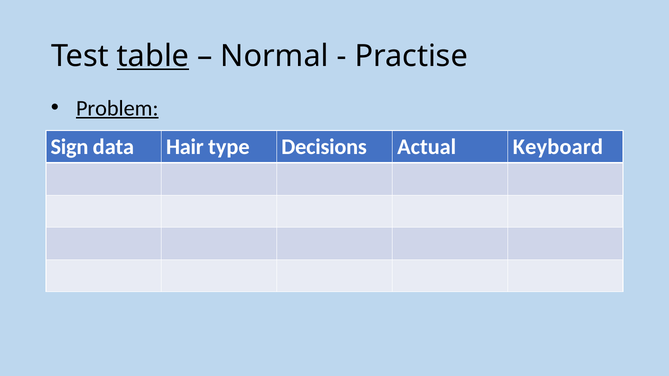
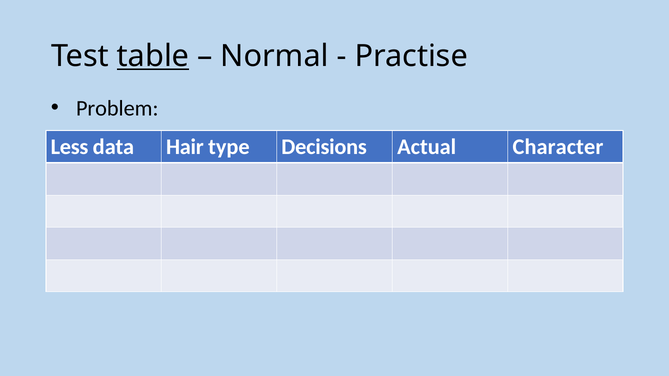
Problem underline: present -> none (117, 108)
Sign: Sign -> Less (69, 147)
Keyboard: Keyboard -> Character (558, 147)
